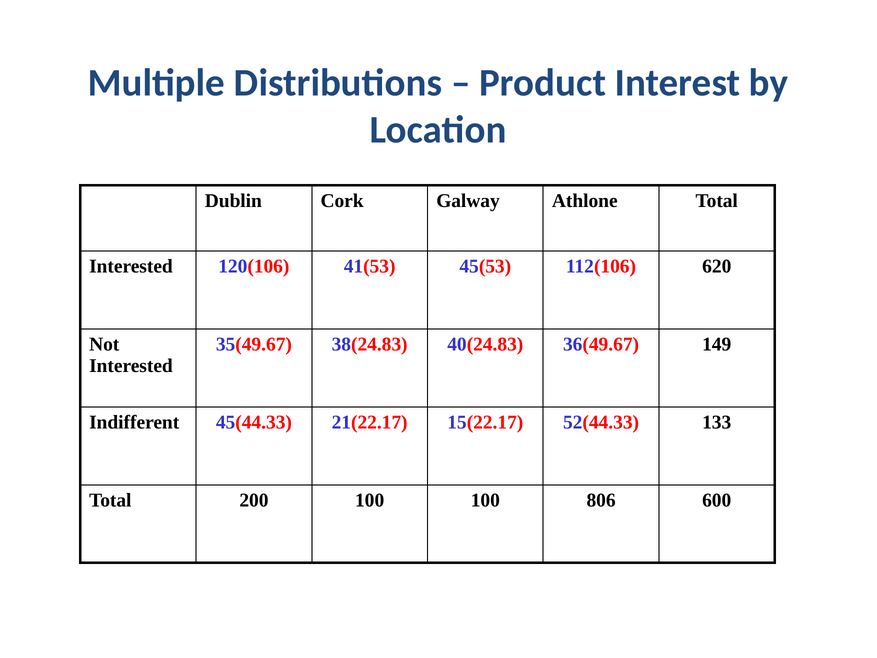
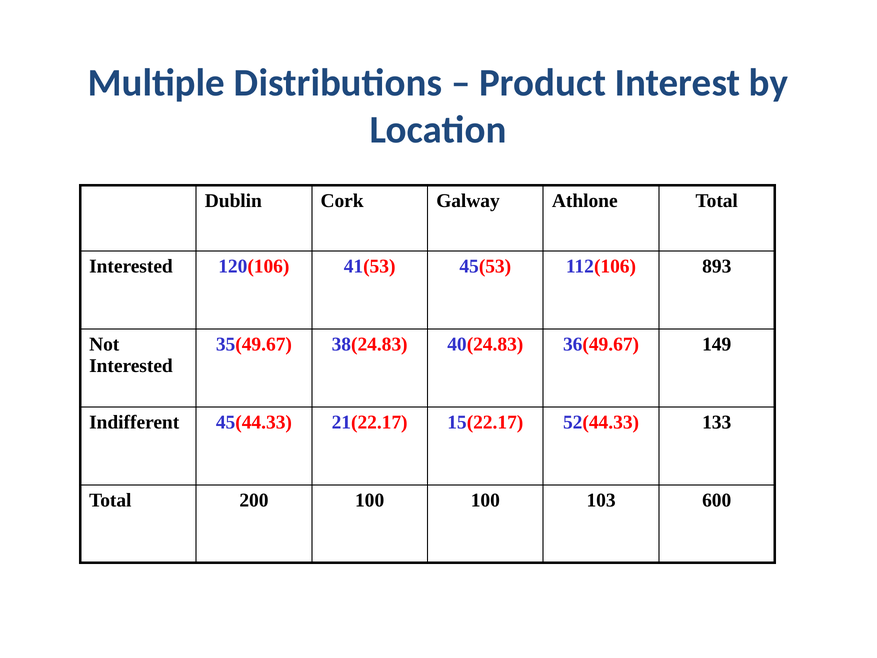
620: 620 -> 893 (717, 266)
806: 806 -> 103 (601, 500)
